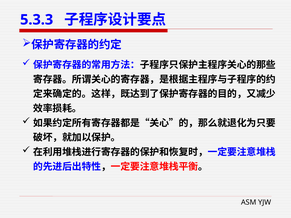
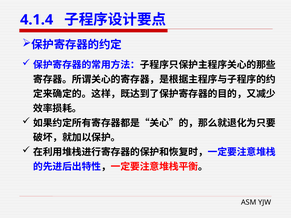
5.3.3: 5.3.3 -> 4.1.4 (37, 20)
